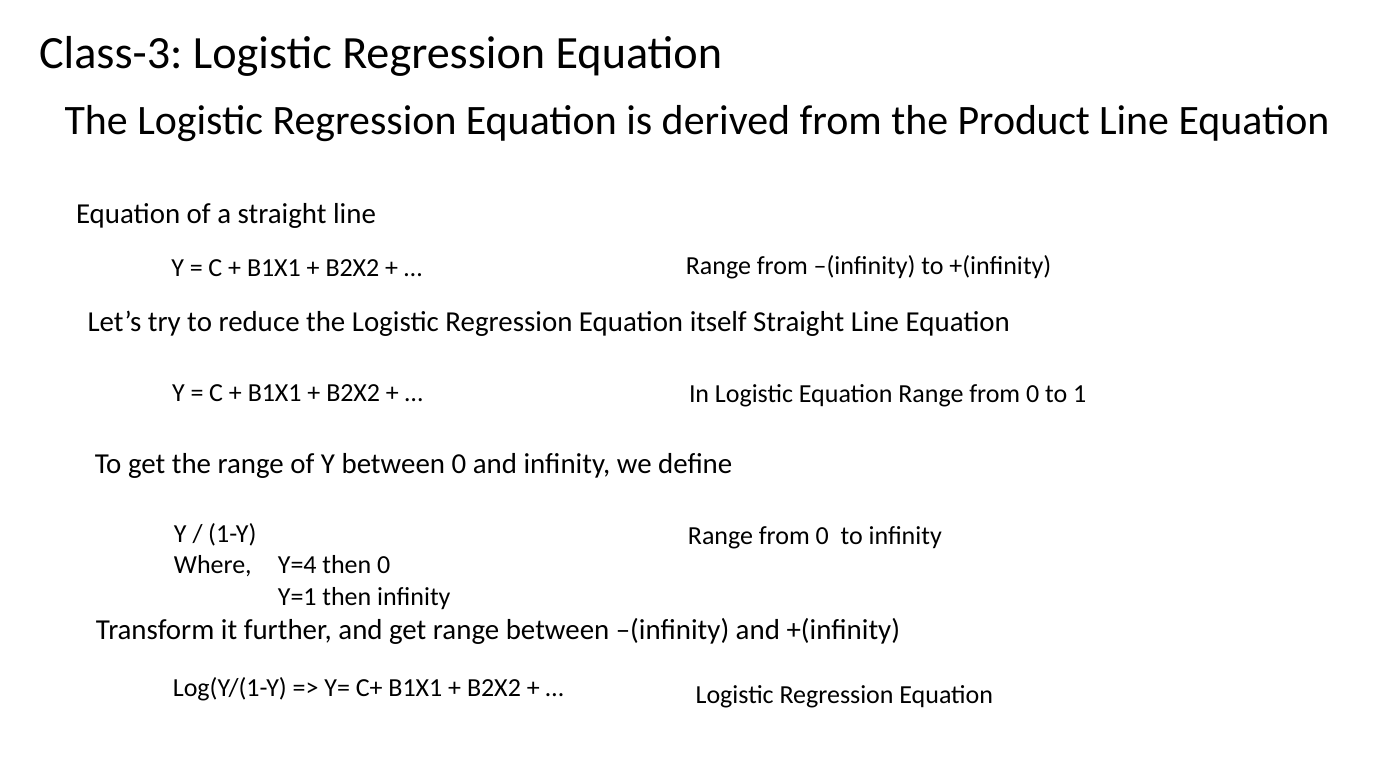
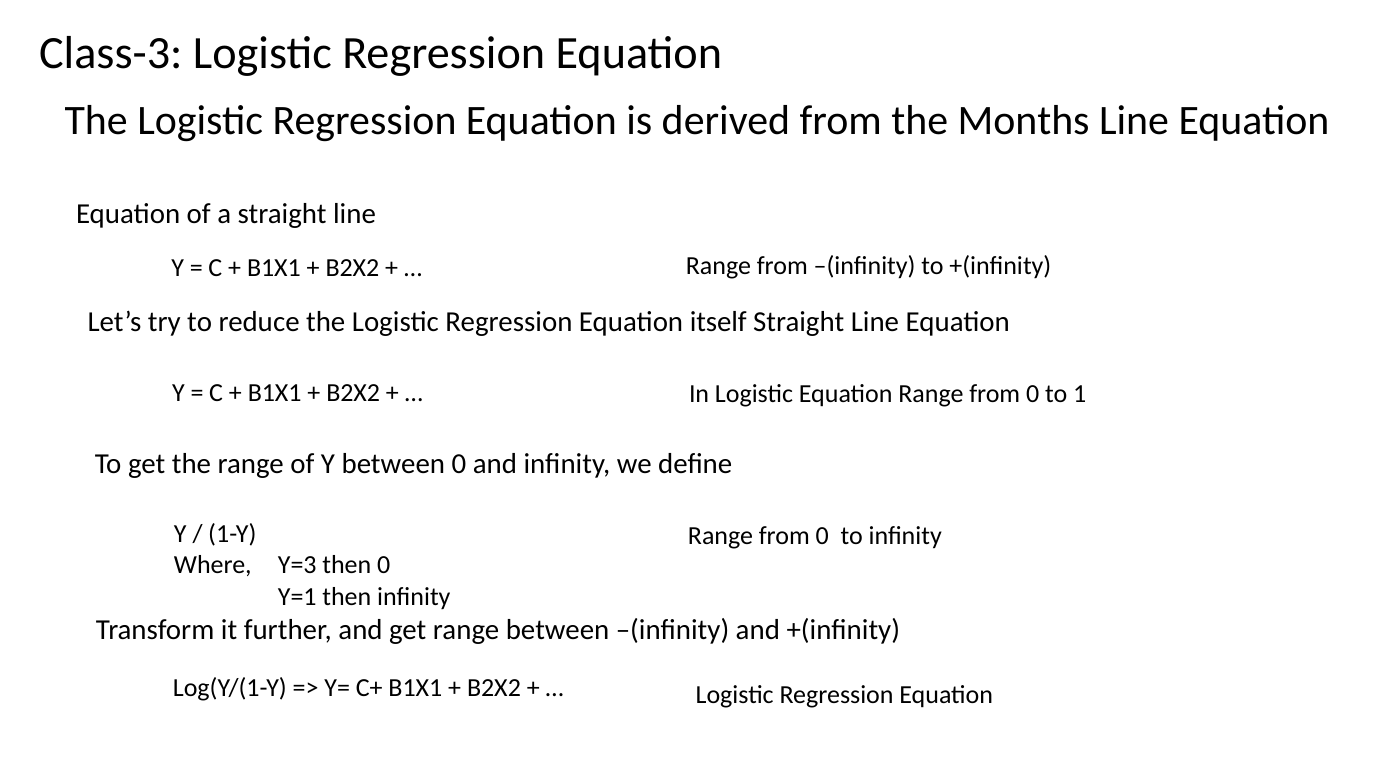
Product: Product -> Months (1024, 120)
Y=4: Y=4 -> Y=3 (297, 565)
